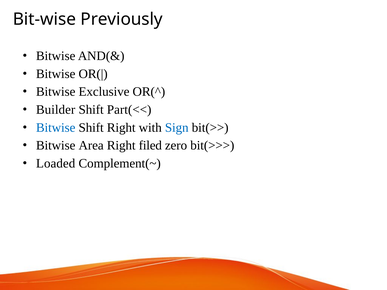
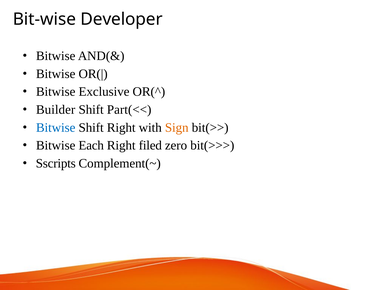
Previously: Previously -> Developer (122, 19)
Sign colour: blue -> orange (177, 128)
Area: Area -> Each (91, 146)
Loaded: Loaded -> Sscripts (56, 163)
